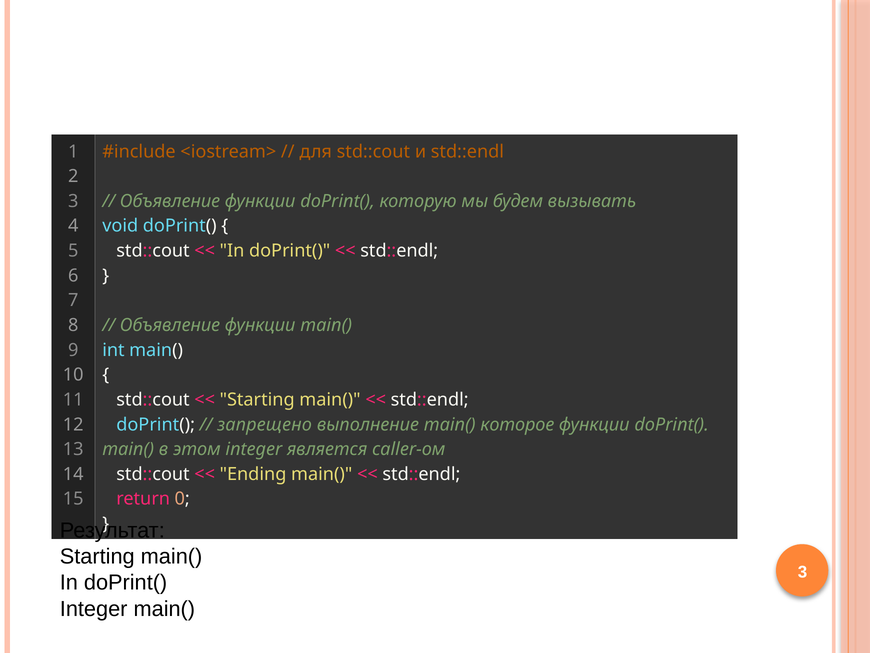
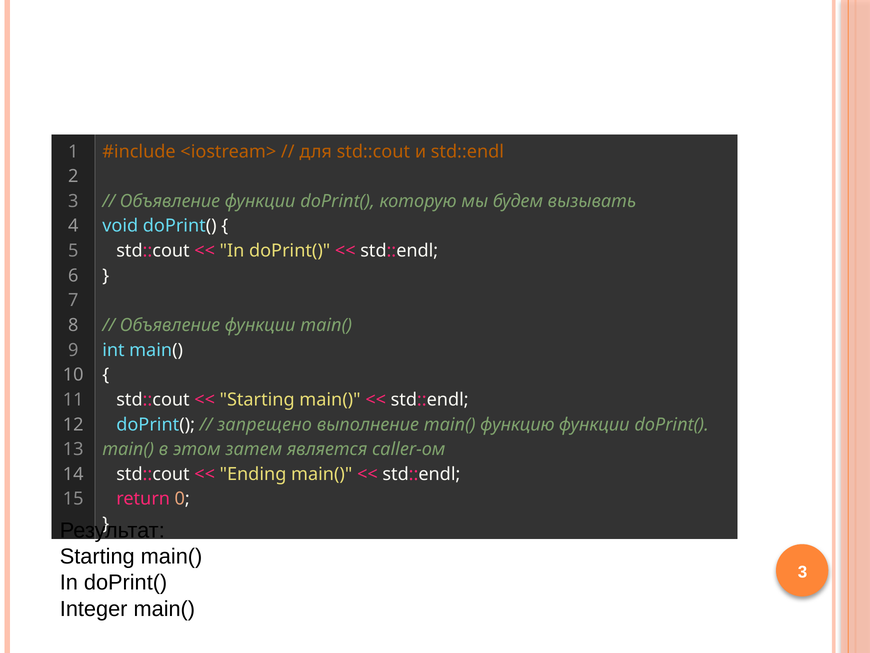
которое: которое -> функцию (517, 424)
этом integer: integer -> затем (254, 449)
